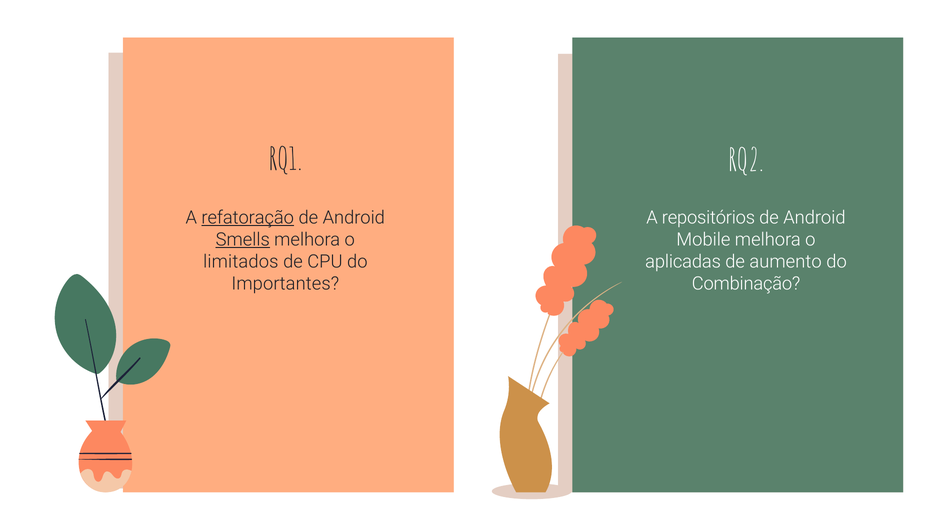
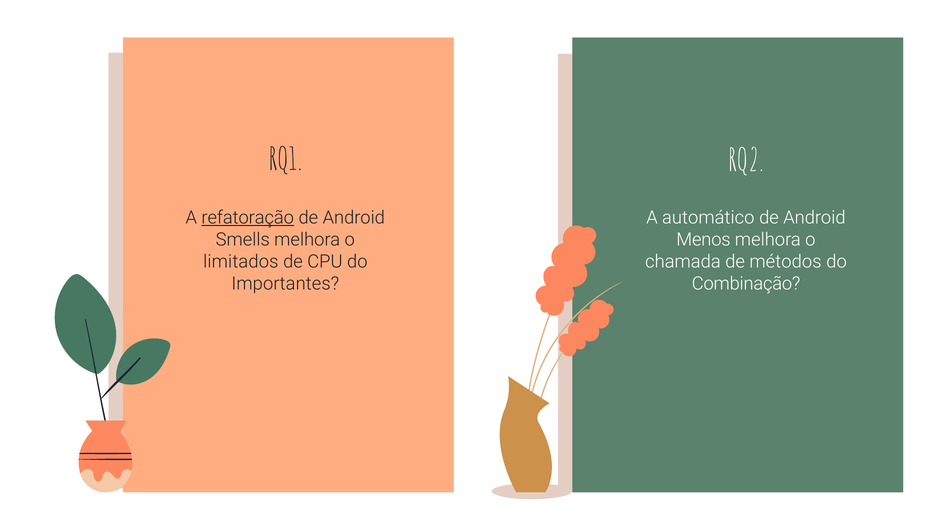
repositórios: repositórios -> automático (708, 217)
Smells underline: present -> none (243, 239)
Mobile: Mobile -> Menos (703, 239)
aplicadas: aplicadas -> chamada (683, 261)
aumento: aumento -> métodos (786, 261)
